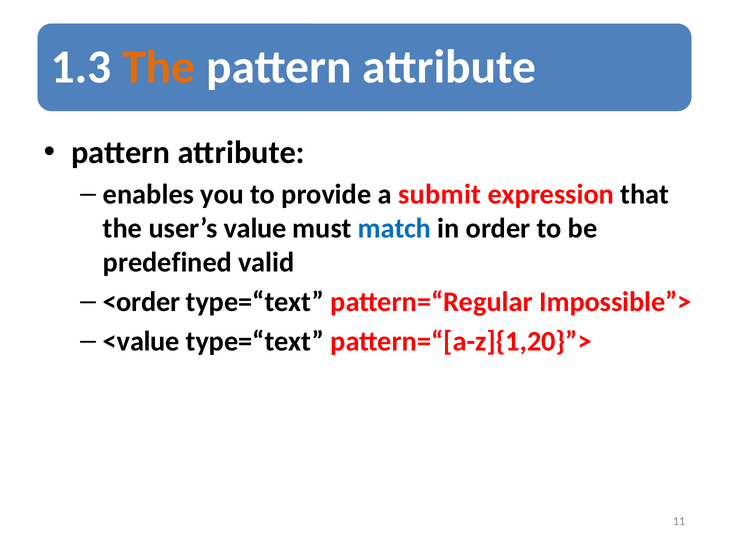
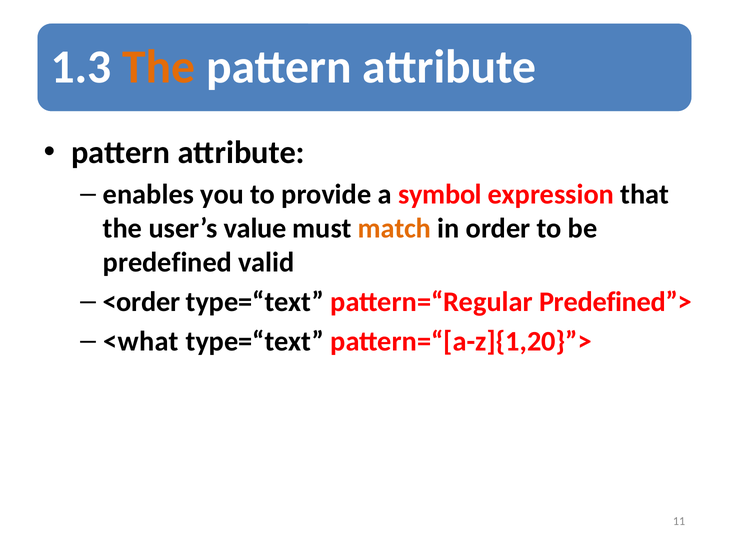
submit: submit -> symbol (440, 195)
match colour: blue -> orange (395, 229)
Impossible”>: Impossible”> -> Predefined”> (615, 302)
<value: <value -> <what (141, 342)
